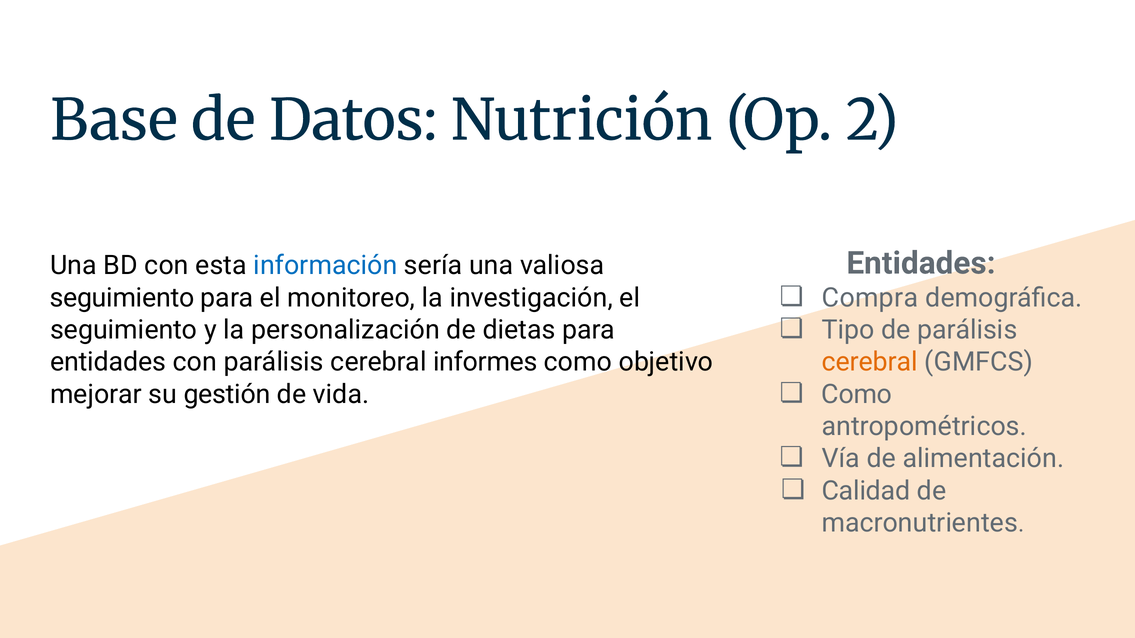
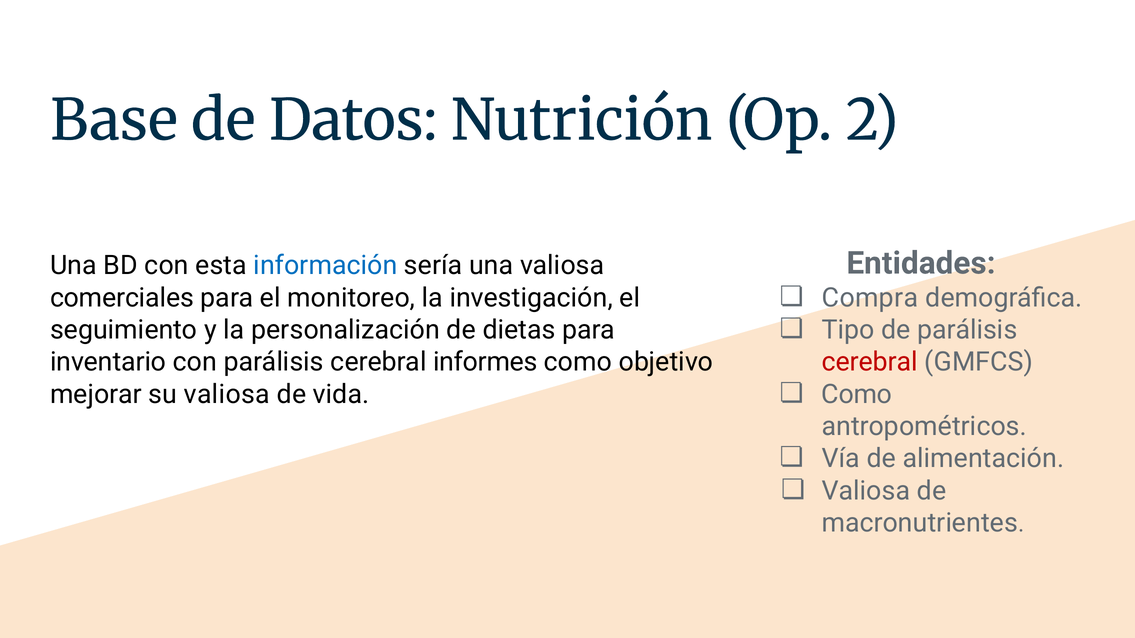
seguimiento: seguimiento -> comerciales (122, 298)
entidades: entidades -> inventario (108, 362)
cerebral colour: orange -> red (870, 362)
su gestión: gestión -> valiosa (227, 394)
Calidad: Calidad -> Valiosa (866, 491)
